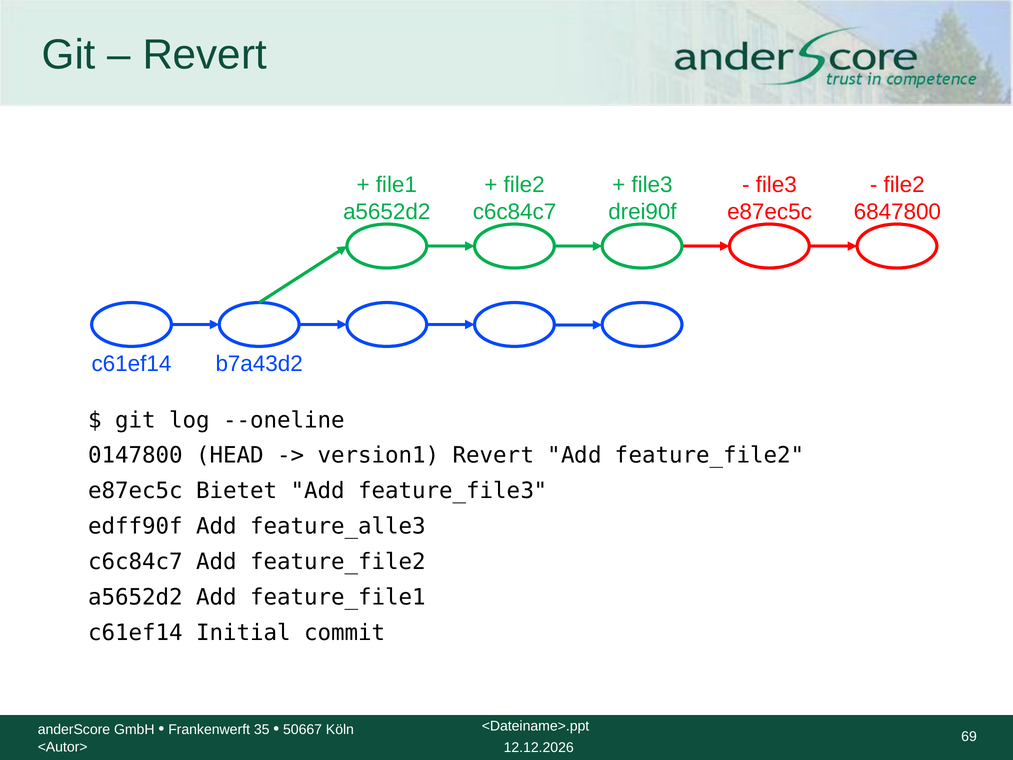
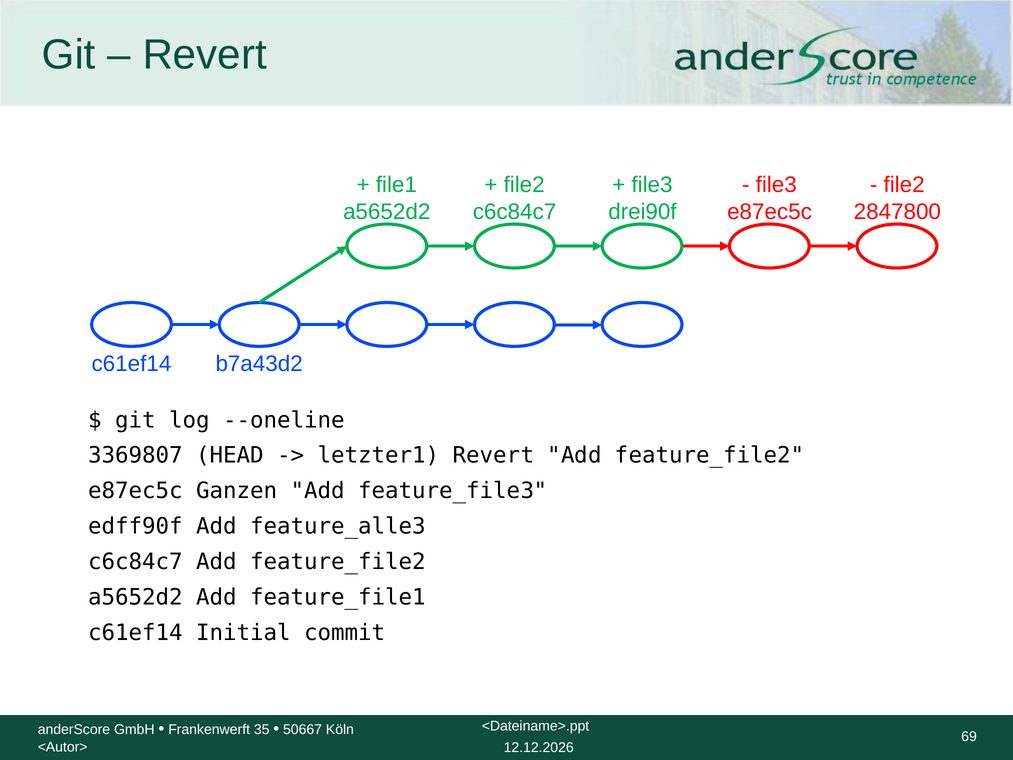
6847800: 6847800 -> 2847800 (897, 212)
0147800: 0147800 -> 3369807 (135, 455)
version1: version1 -> letzter1 (379, 455)
Bietet: Bietet -> Ganzen (237, 491)
